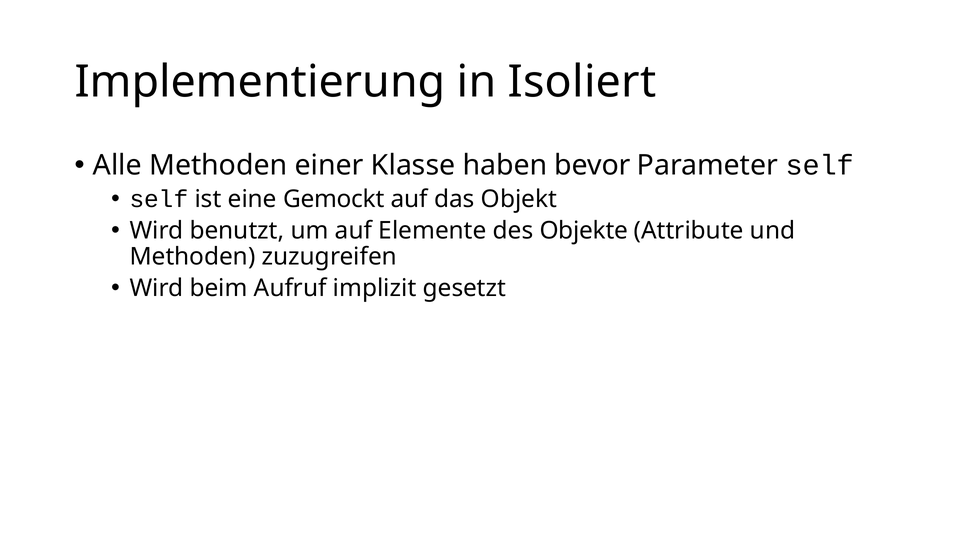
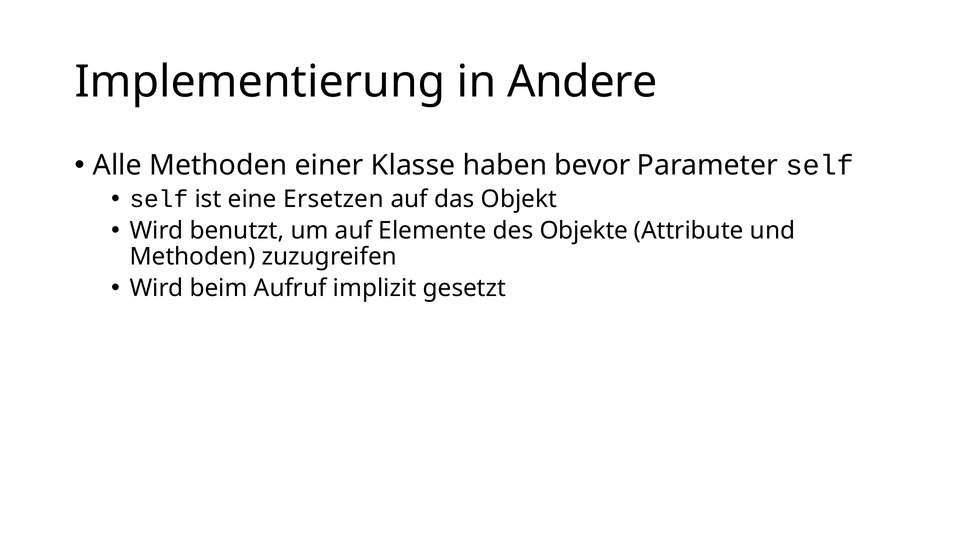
Isoliert: Isoliert -> Andere (582, 82)
Gemockt: Gemockt -> Ersetzen (334, 199)
